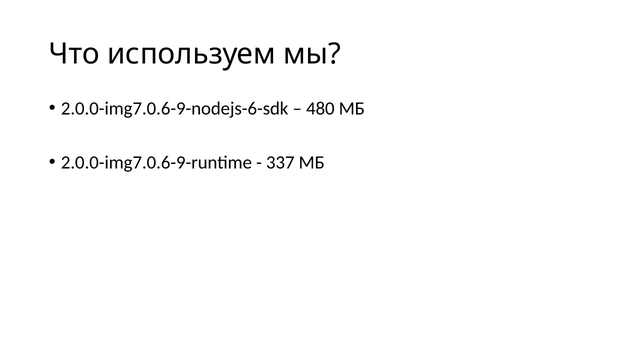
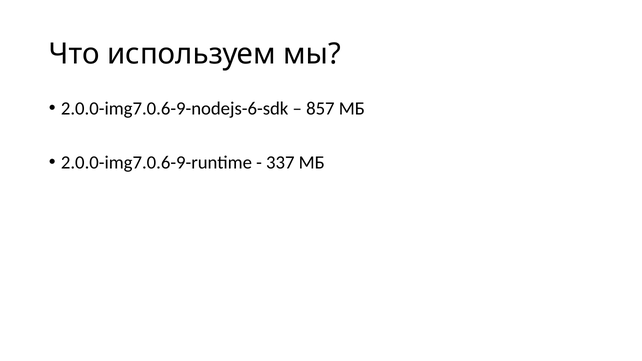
480: 480 -> 857 (320, 109)
